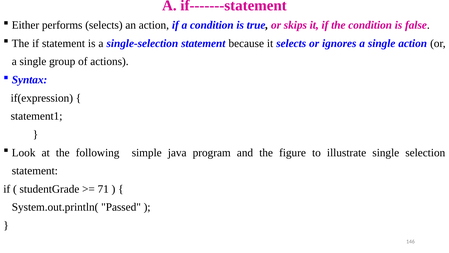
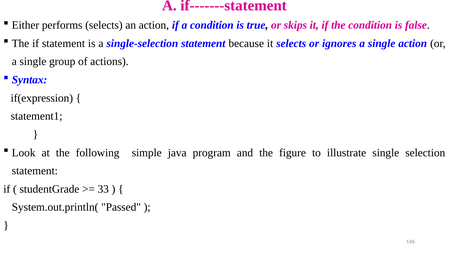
71: 71 -> 33 (103, 189)
